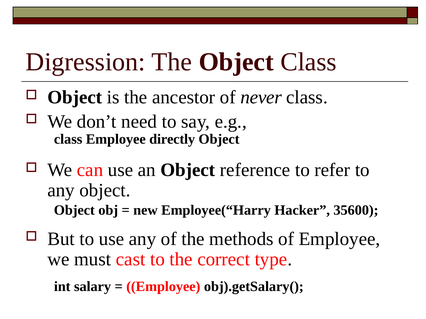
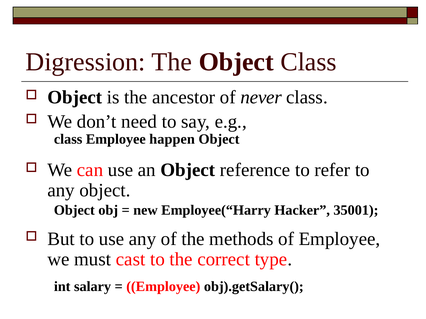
directly: directly -> happen (172, 139)
35600: 35600 -> 35001 (356, 210)
